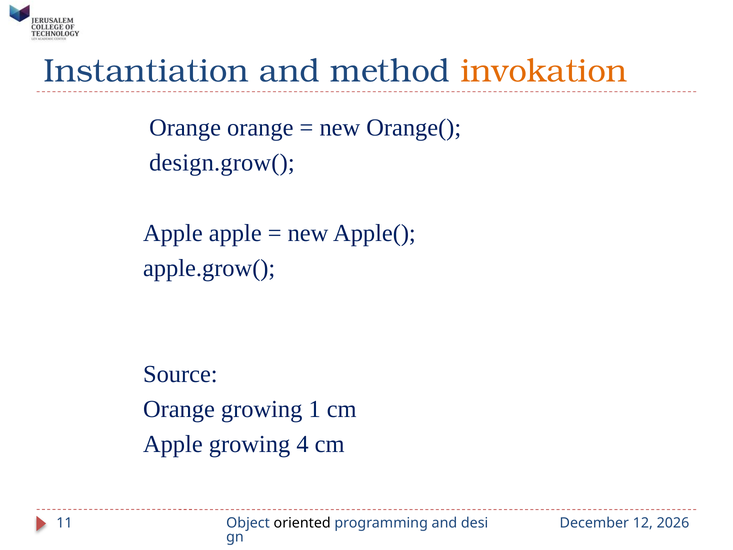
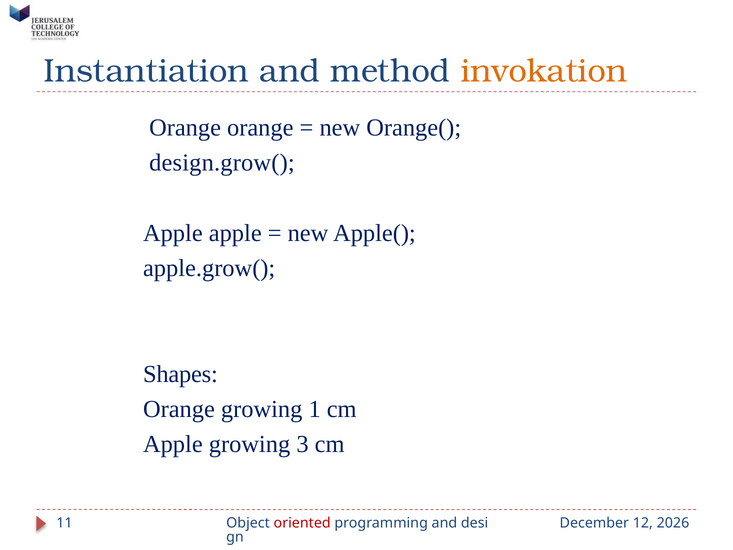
Source: Source -> Shapes (180, 374)
4: 4 -> 3 (302, 444)
oriented colour: black -> red (302, 523)
